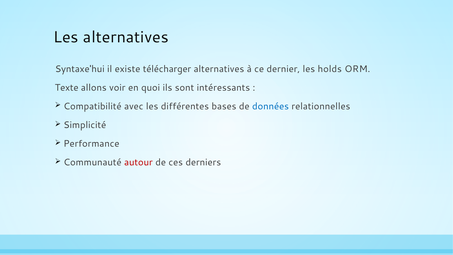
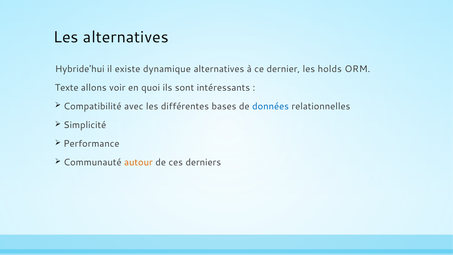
Syntaxe'hui: Syntaxe'hui -> Hybride'hui (80, 69)
télécharger: télécharger -> dynamique (167, 69)
autour colour: red -> orange (138, 162)
